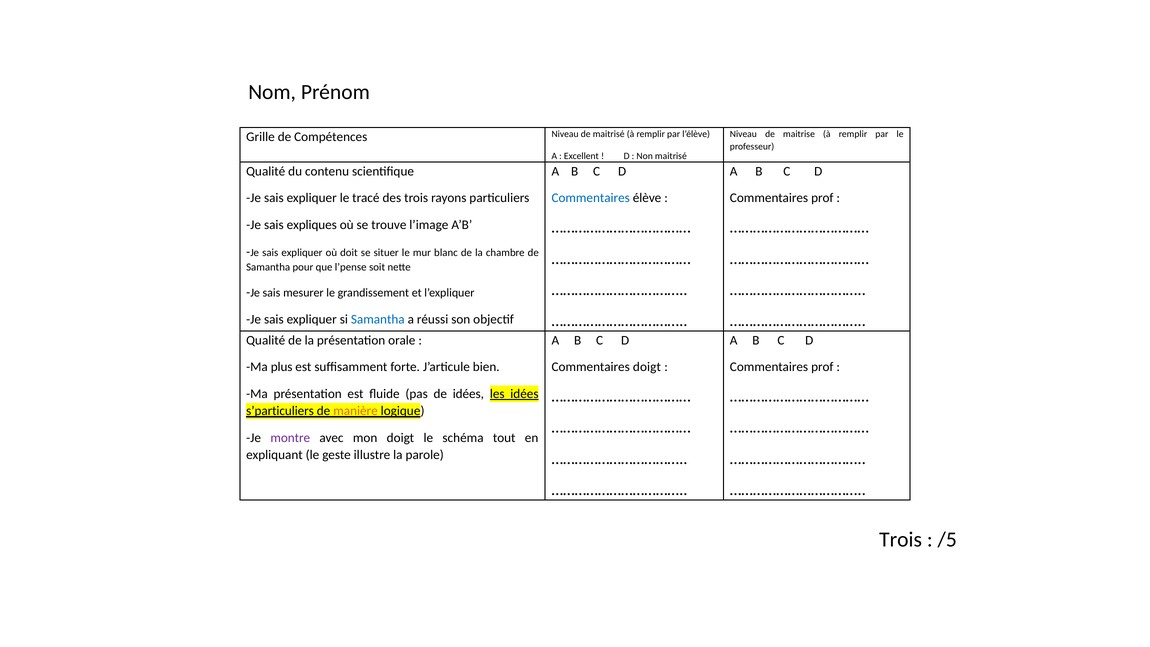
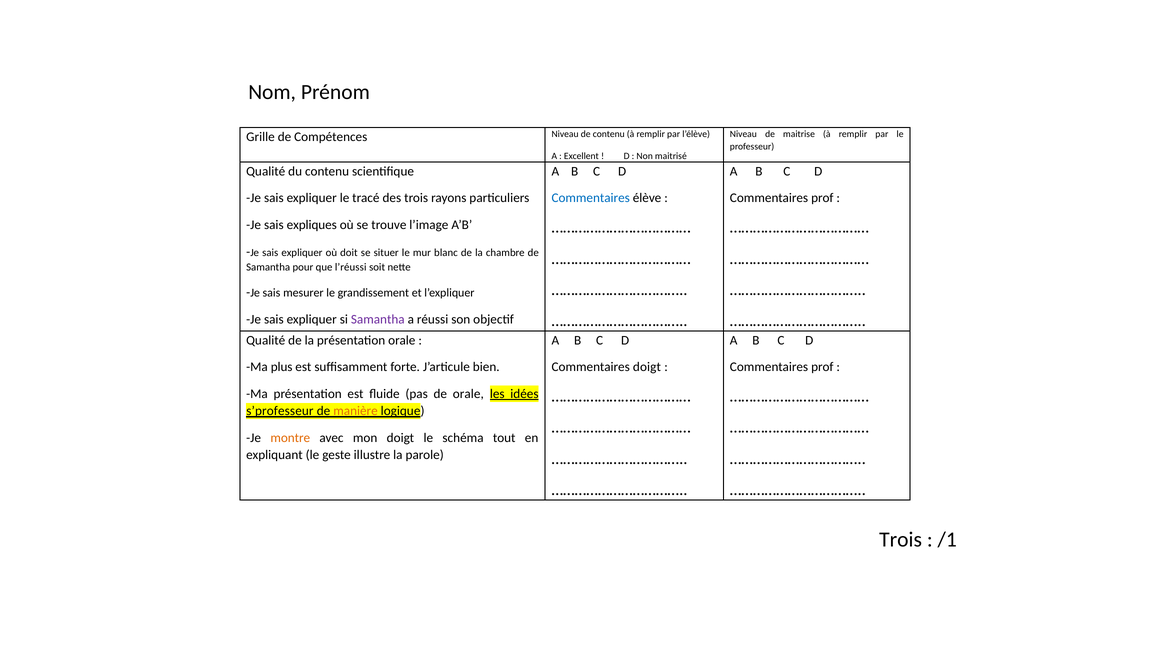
de maitrisé: maitrisé -> contenu (609, 134)
l’pense: l’pense -> l’réussi (351, 267)
Samantha colour: blue -> purple (378, 319)
de idées: idées -> orale (468, 394)
s’particuliers: s’particuliers -> s’professeur (280, 411)
montre colour: purple -> orange (290, 438)
/5: /5 -> /1 (947, 540)
